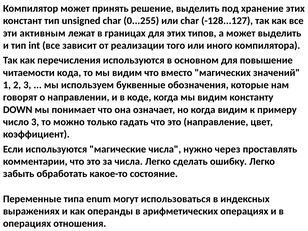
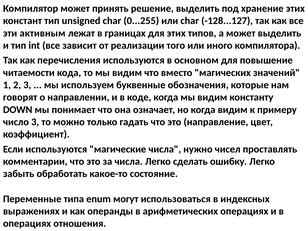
через: через -> чисел (228, 149)
